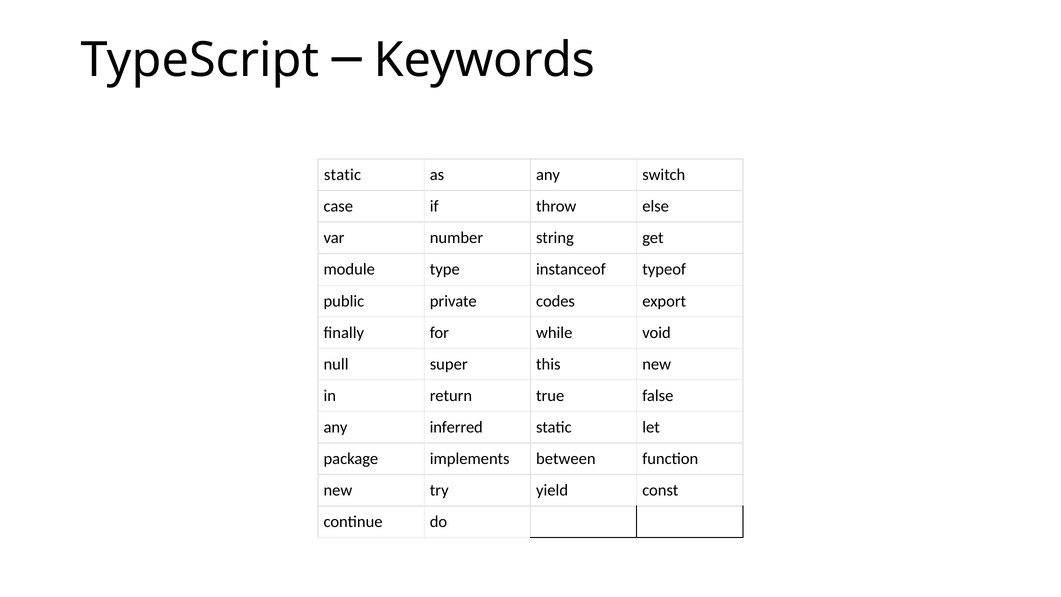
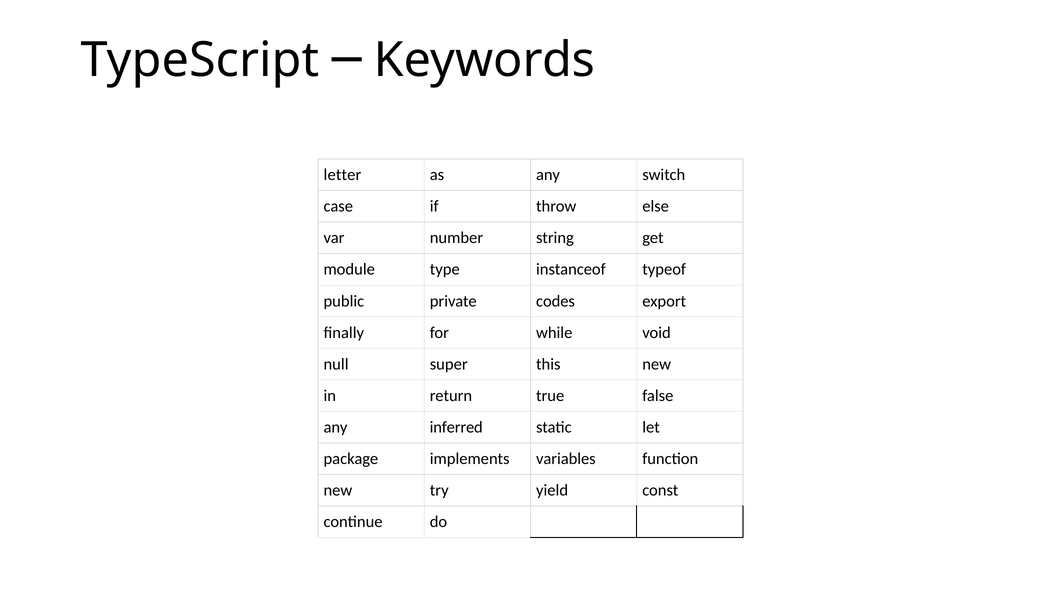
static: static -> letter (342, 175)
between: between -> variables (566, 459)
